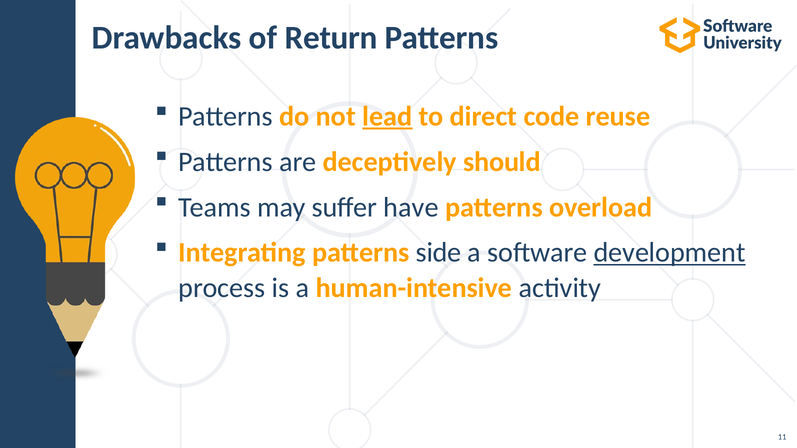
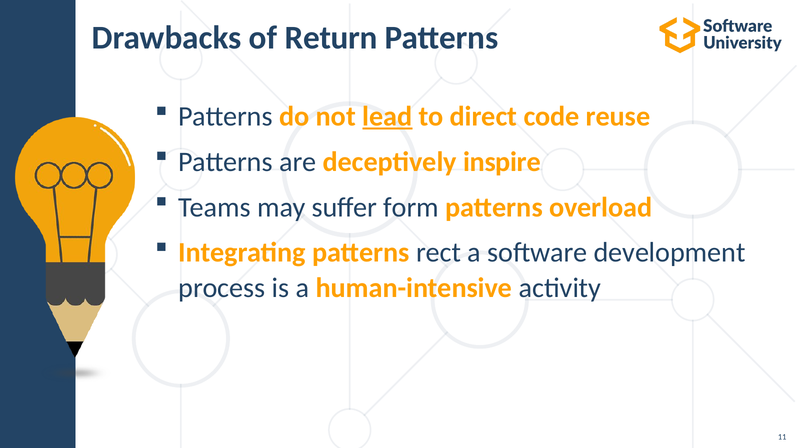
should: should -> inspire (502, 162)
have: have -> form (411, 207)
side: side -> rect (439, 253)
development underline: present -> none (670, 253)
